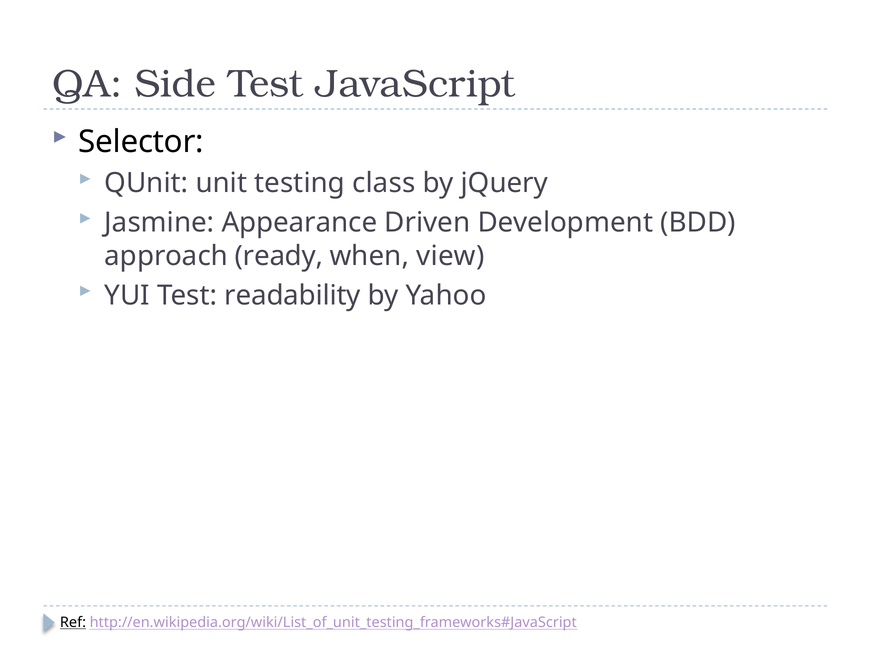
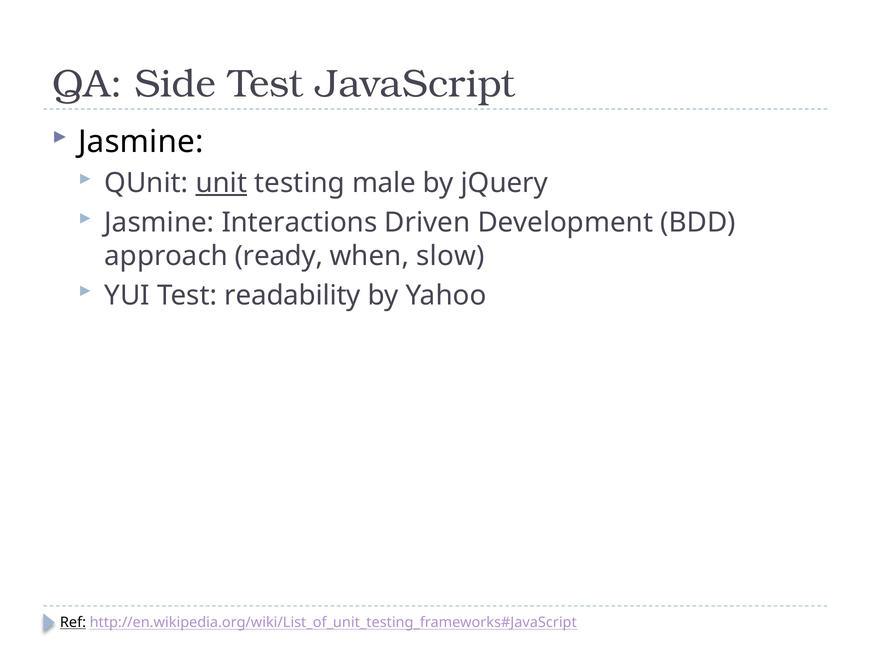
Selector: Selector -> Jasmine (141, 141)
unit underline: none -> present (221, 183)
class: class -> male (384, 183)
Appearance: Appearance -> Interactions (299, 222)
view: view -> slow (450, 256)
